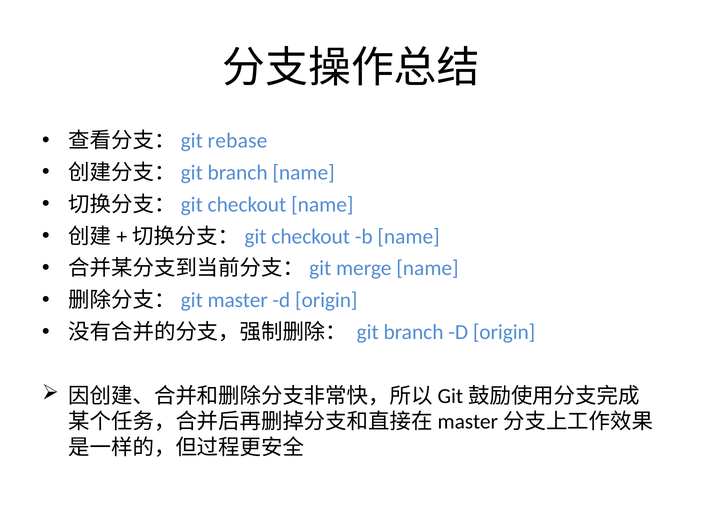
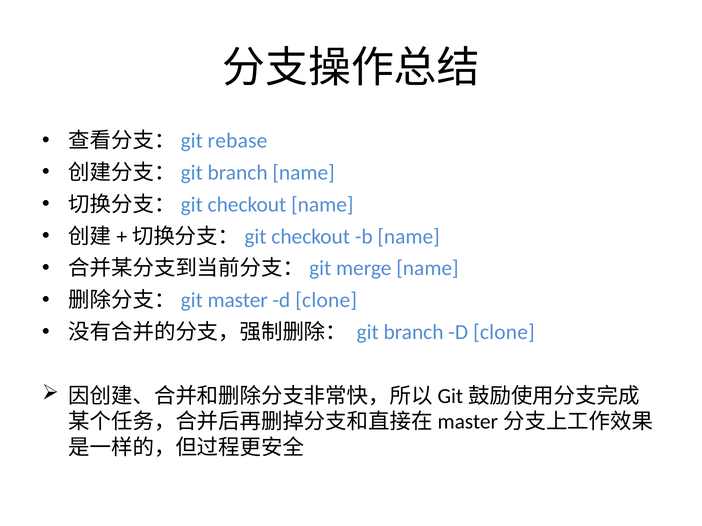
origin: origin -> clone (326, 301)
branch D origin: origin -> clone (504, 333)
